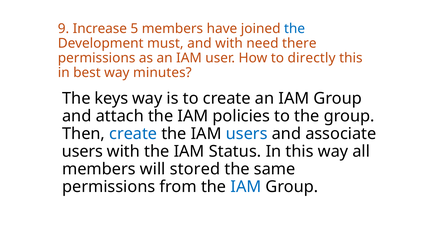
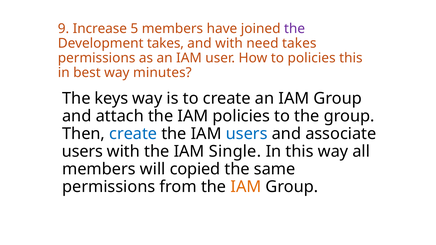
the colour: blue -> purple (295, 29)
Development must: must -> takes (165, 43)
need there: there -> takes (299, 43)
to directly: directly -> policies (312, 58)
Status: Status -> Single (235, 152)
stored: stored -> copied (195, 169)
IAM colour: blue -> orange (246, 187)
